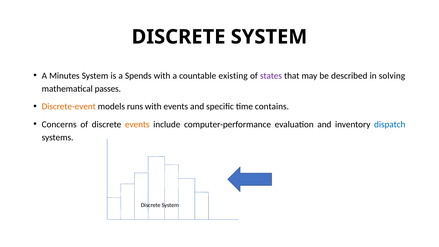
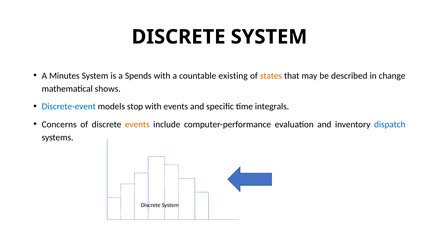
states colour: purple -> orange (271, 76)
solving: solving -> change (392, 76)
passes: passes -> shows (108, 89)
Discrete-event colour: orange -> blue (69, 107)
runs: runs -> stop (135, 107)
contains: contains -> integrals (272, 107)
